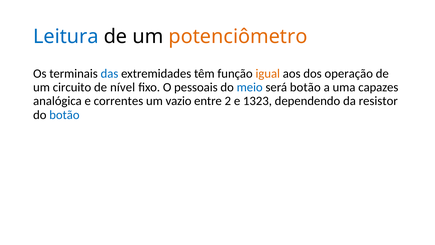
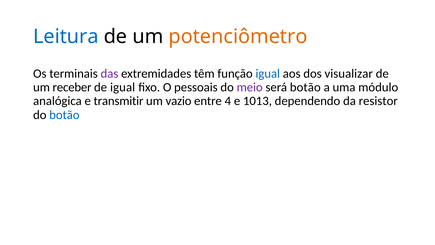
das colour: blue -> purple (109, 74)
igual colour: orange -> blue (268, 74)
operação: operação -> visualizar (349, 74)
circuito: circuito -> receber (72, 87)
de nível: nível -> igual (123, 87)
meio colour: blue -> purple (250, 87)
capazes: capazes -> módulo (378, 87)
correntes: correntes -> transmitir (119, 101)
2: 2 -> 4 (228, 101)
1323: 1323 -> 1013 (257, 101)
